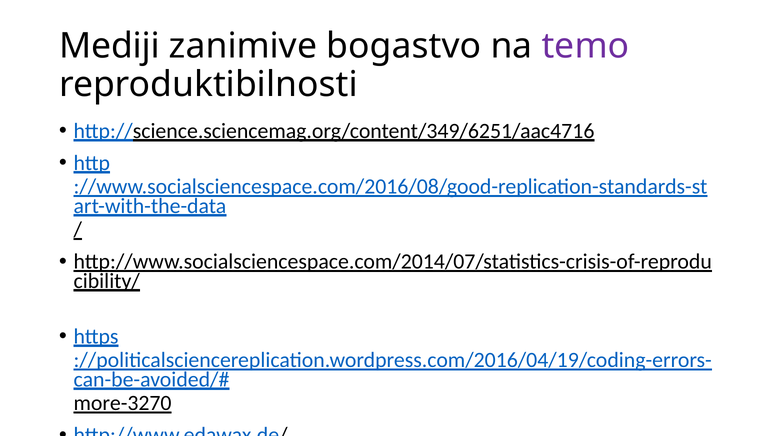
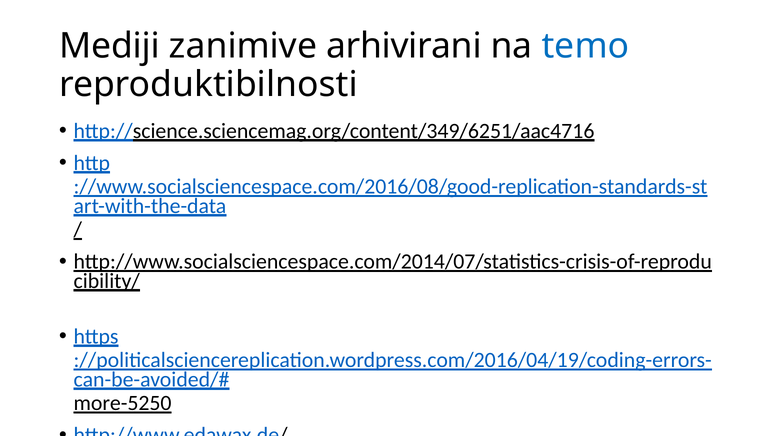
bogastvo: bogastvo -> arhivirani (404, 46)
temo colour: purple -> blue (585, 46)
more-3270: more-3270 -> more-5250 (123, 403)
